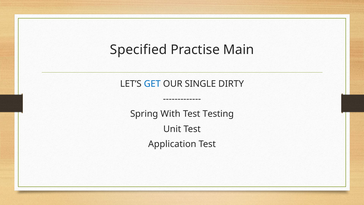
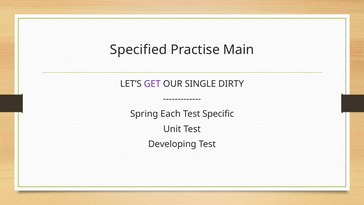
GET colour: blue -> purple (152, 84)
With: With -> Each (171, 114)
Testing: Testing -> Specific (218, 114)
Application: Application -> Developing (172, 144)
